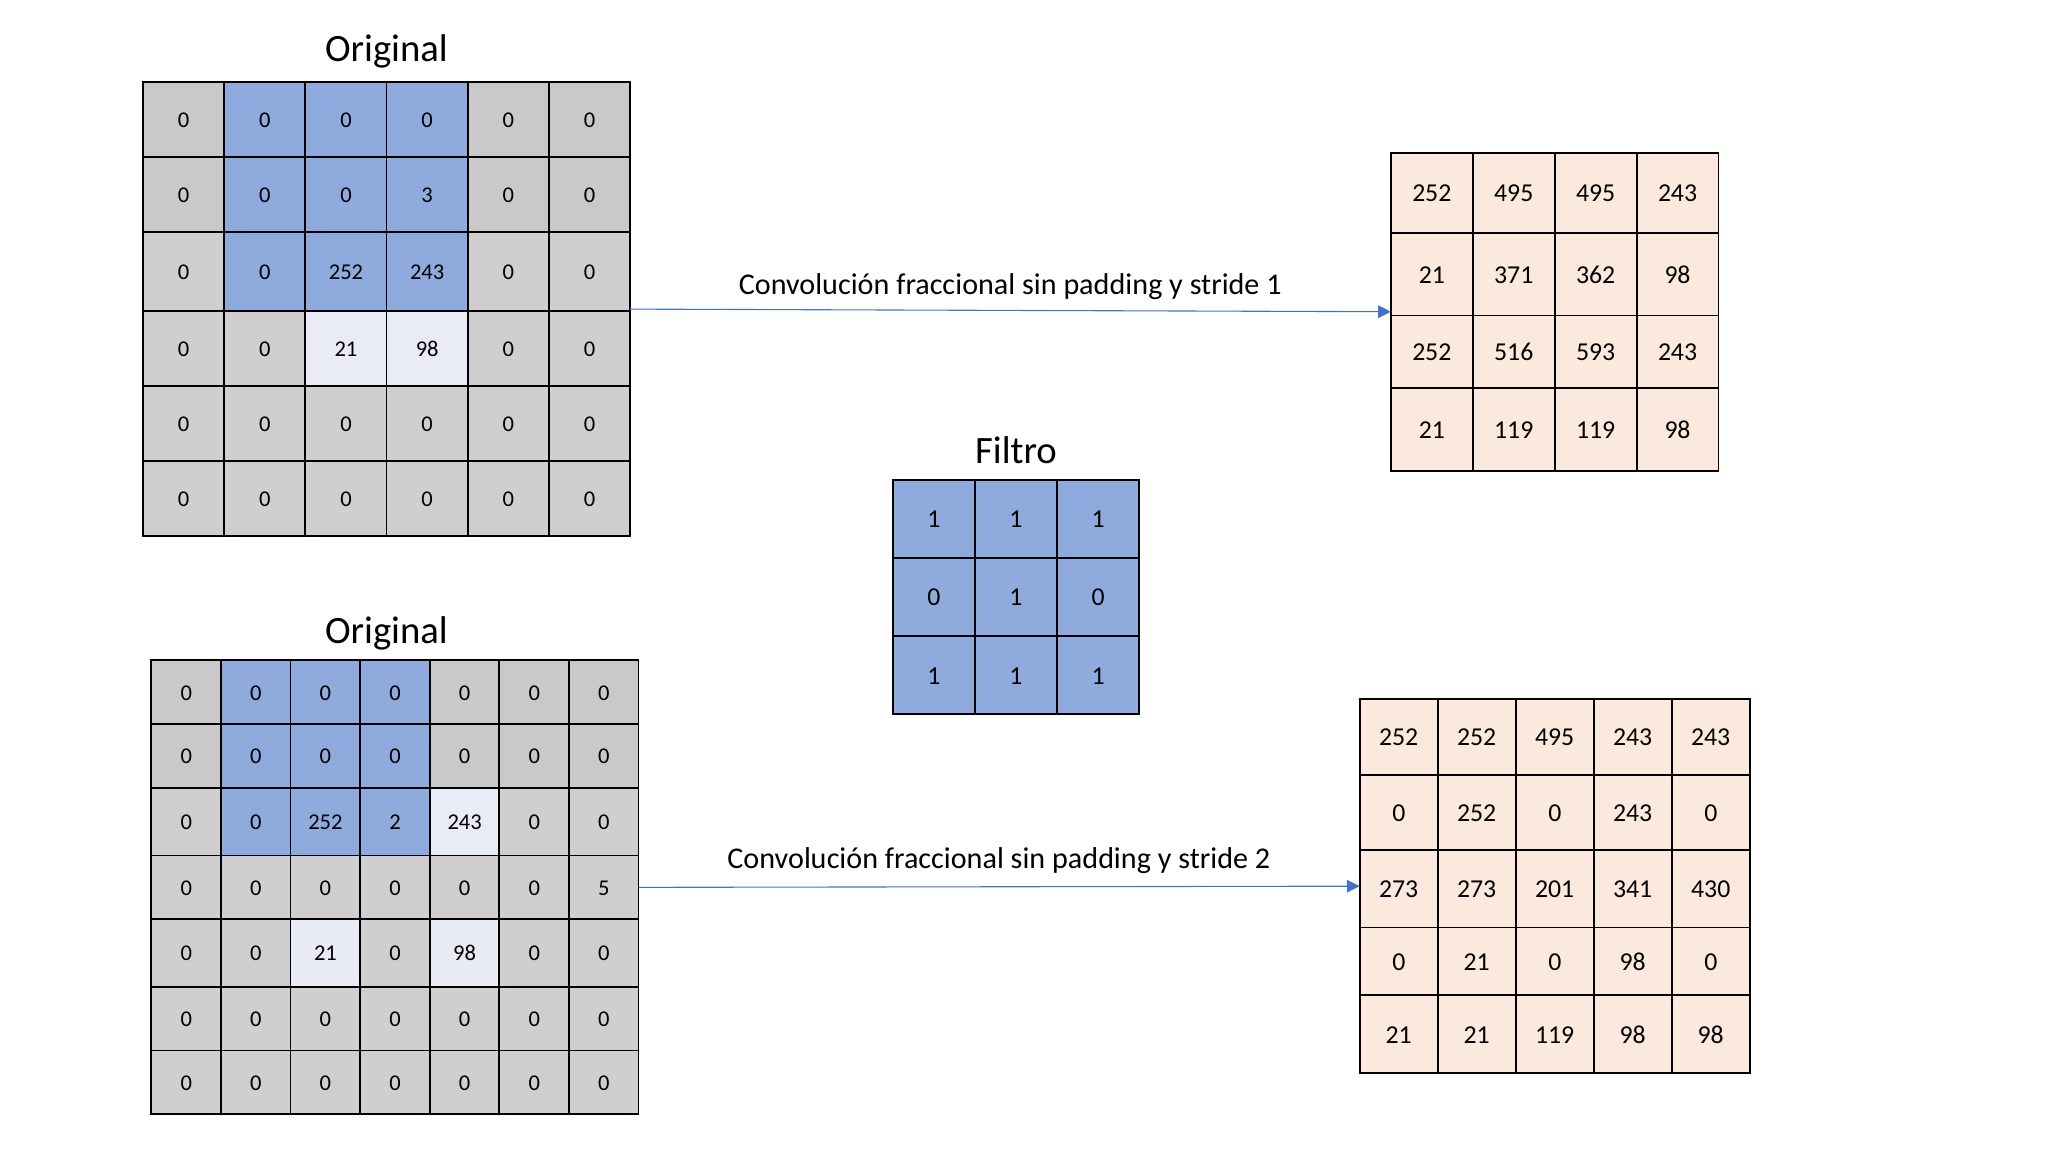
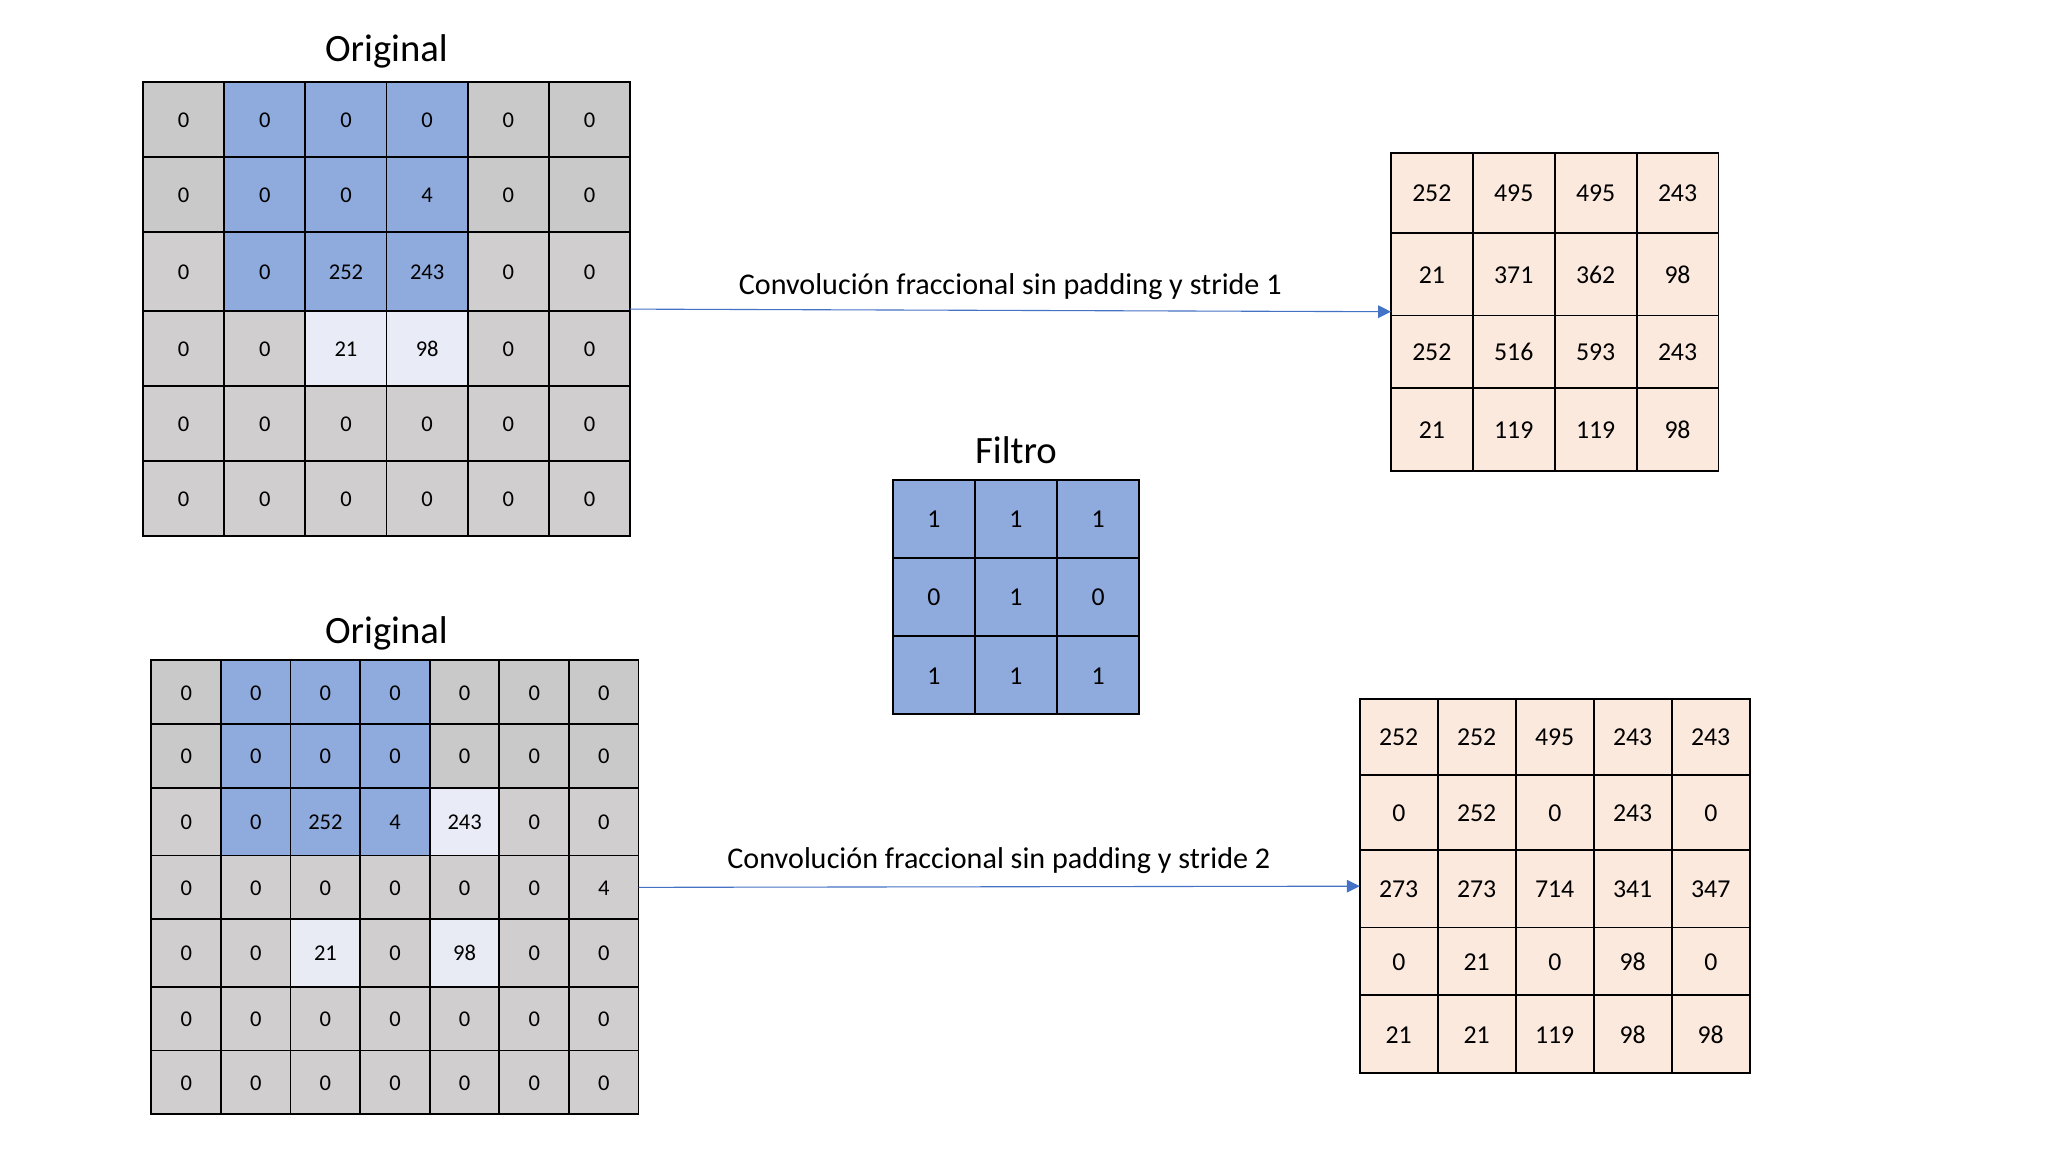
3: 3 -> 4 (427, 195)
252 2: 2 -> 4 (395, 822)
5: 5 -> 4 (604, 888)
201: 201 -> 714 (1555, 889)
430: 430 -> 347 (1711, 889)
